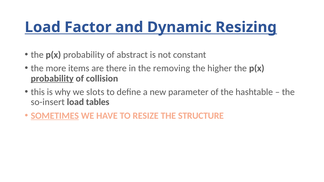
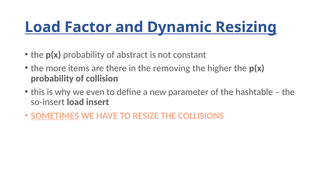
probability underline: present -> none (52, 79)
slots: slots -> even (95, 92)
tables: tables -> insert (98, 102)
STRUCTURE: STRUCTURE -> COLLISIONS (201, 116)
